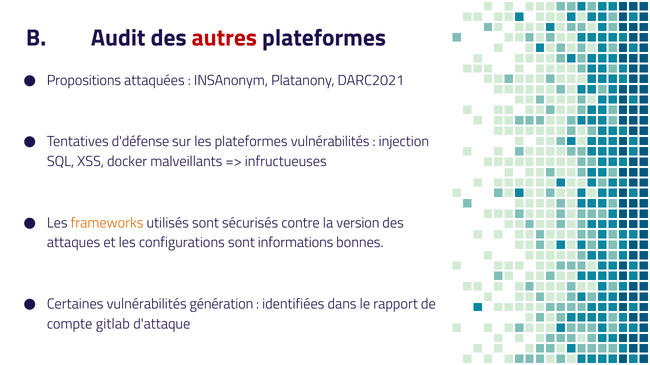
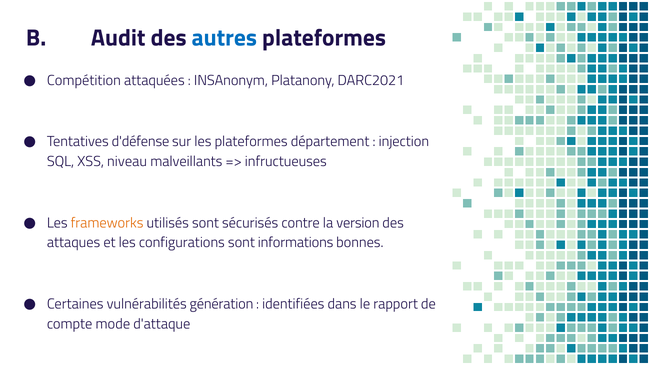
autres colour: red -> blue (224, 38)
Propositions: Propositions -> Compétition (84, 80)
plateformes vulnérabilités: vulnérabilités -> département (330, 142)
docker: docker -> niveau (127, 162)
gitlab: gitlab -> mode (113, 324)
